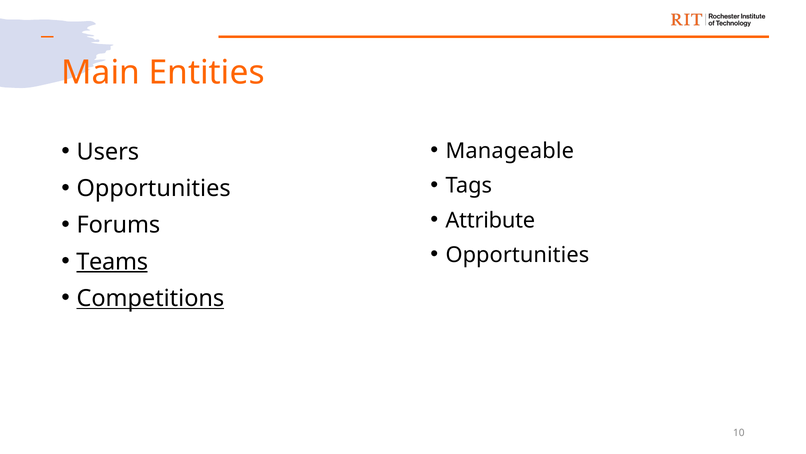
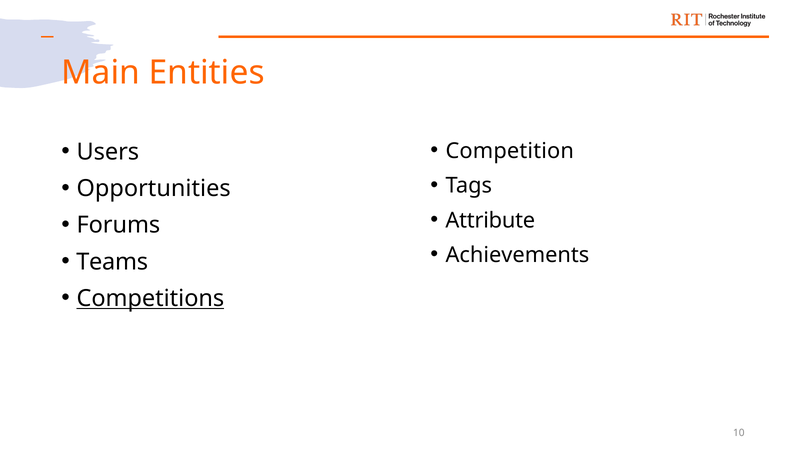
Manageable: Manageable -> Competition (510, 151)
Opportunities: Opportunities -> Achievements (517, 255)
Teams underline: present -> none (112, 261)
